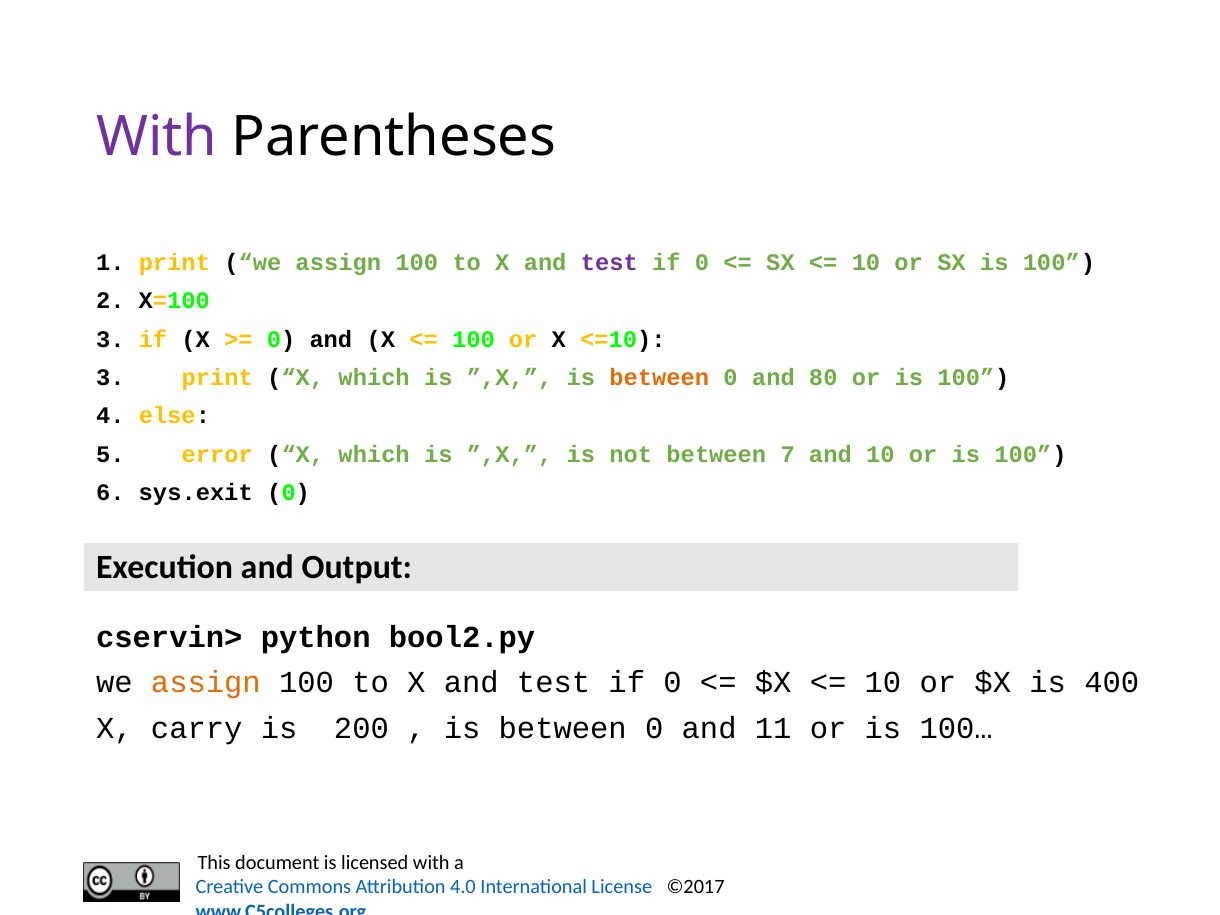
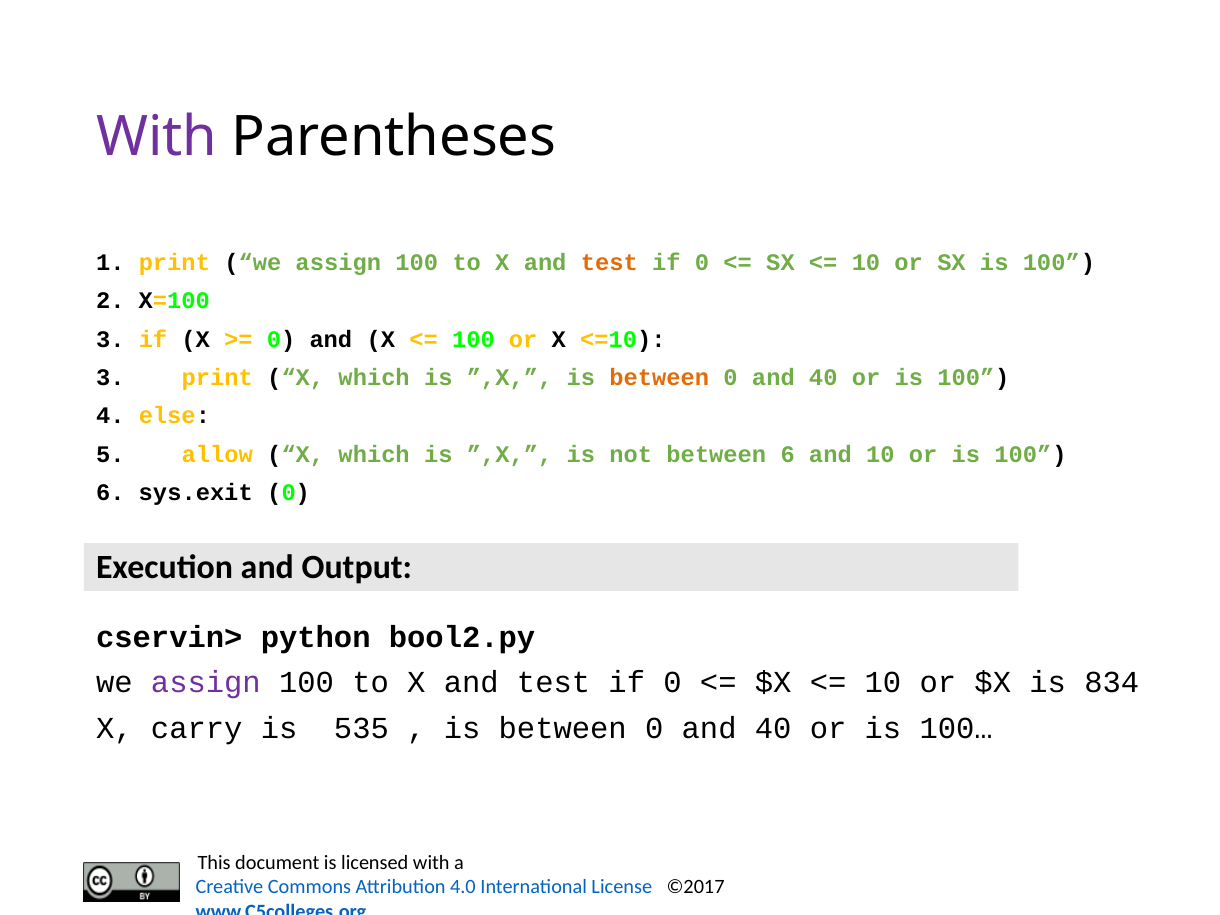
test colour: purple -> orange (609, 262)
80: 80 -> 40 (823, 378)
error: error -> allow (217, 455)
between 7: 7 -> 6 (788, 455)
assign colour: orange -> purple (206, 683)
400: 400 -> 834 (1112, 683)
200: 200 -> 535 (361, 729)
11: 11 -> 40 (773, 729)
